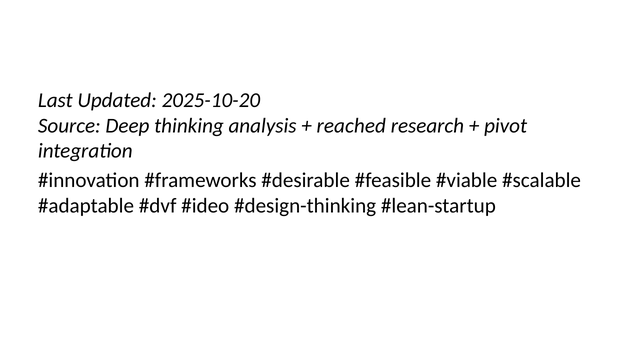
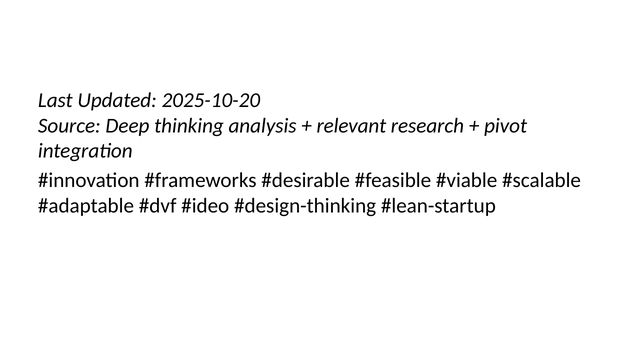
reached: reached -> relevant (351, 126)
